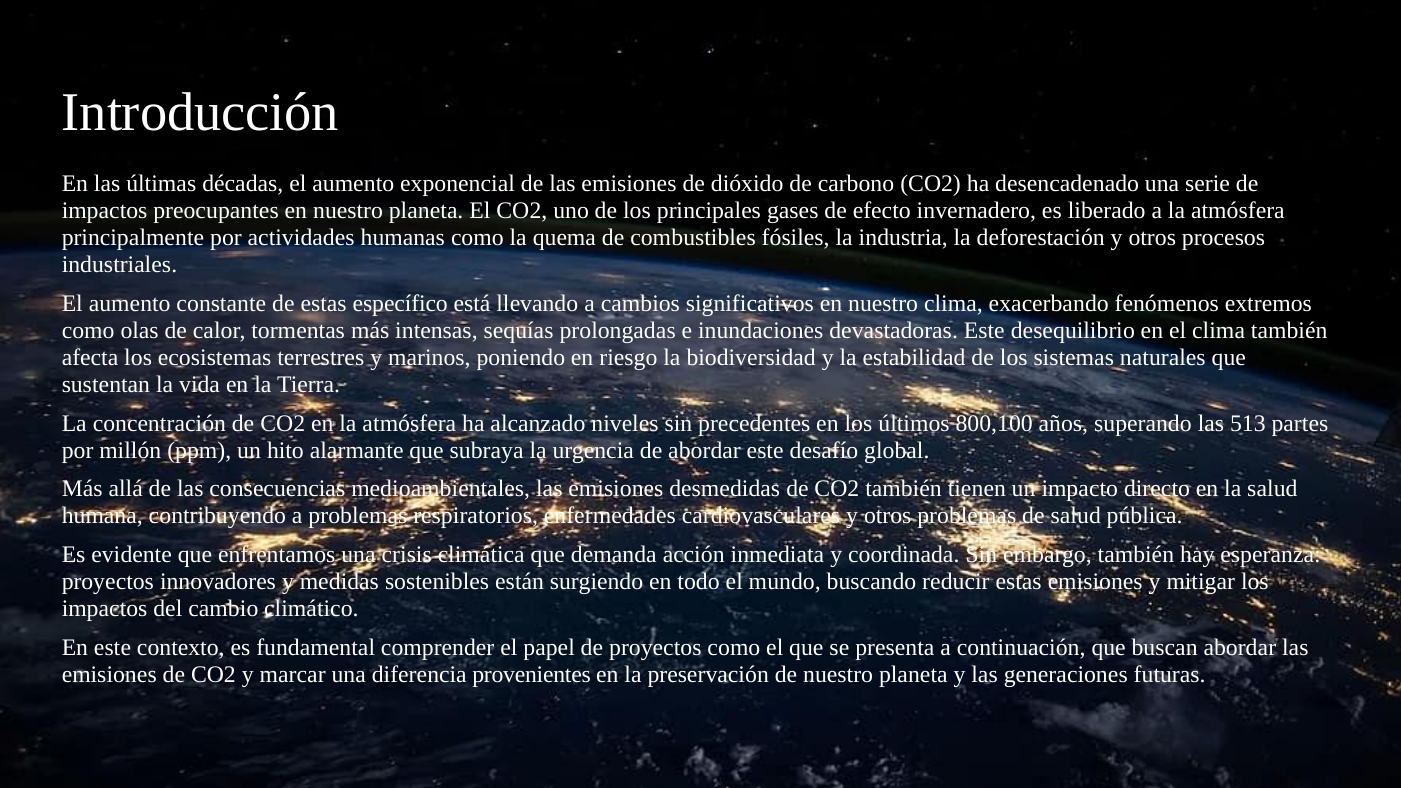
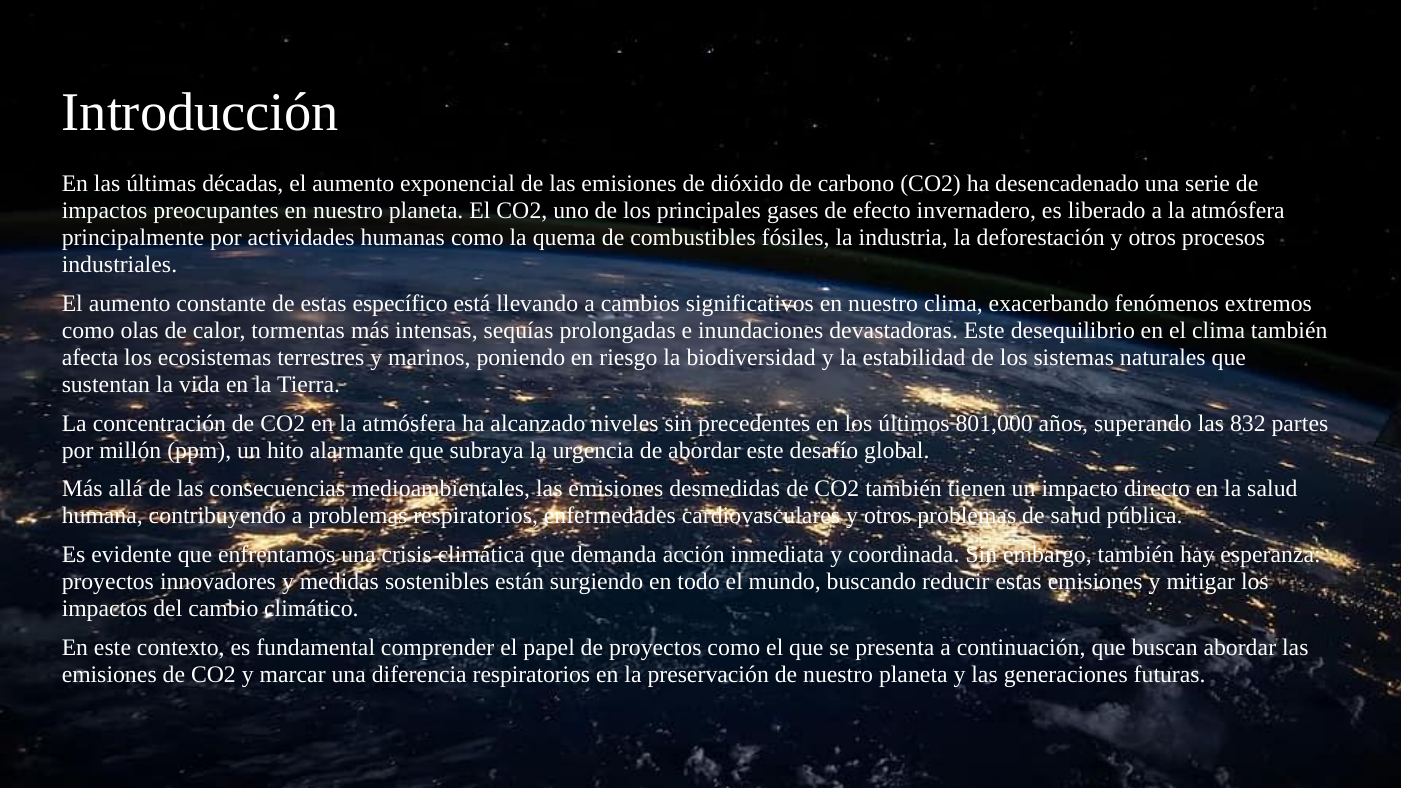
800,100: 800,100 -> 801,000 (994, 423)
513: 513 -> 832 (1248, 423)
diferencia provenientes: provenientes -> respiratorios (531, 675)
